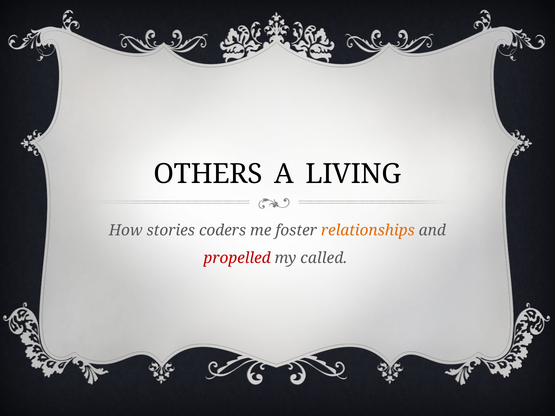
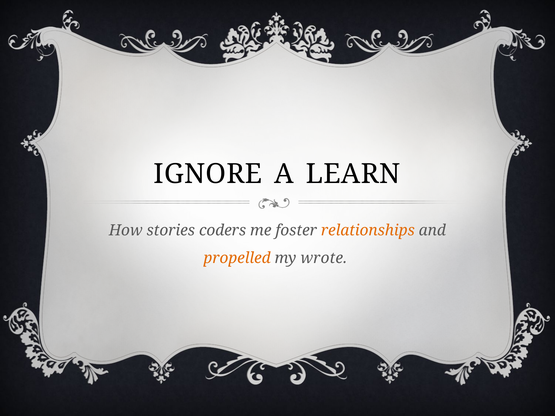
OTHERS: OTHERS -> IGNORE (208, 174)
LIVING: LIVING -> LEARN (353, 174)
propelled colour: red -> orange (237, 258)
called: called -> wrote (324, 258)
